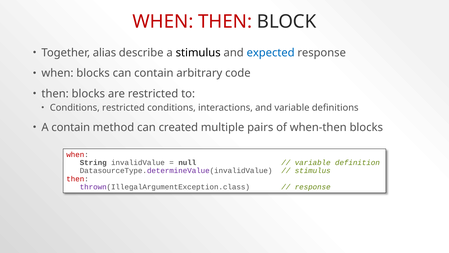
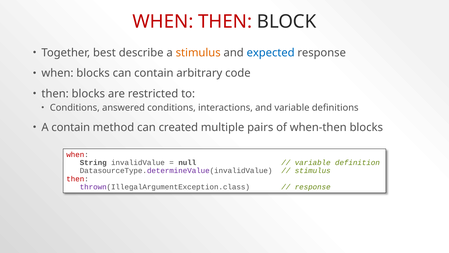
alias: alias -> best (104, 53)
stimulus colour: black -> orange (198, 53)
Conditions restricted: restricted -> answered (124, 108)
